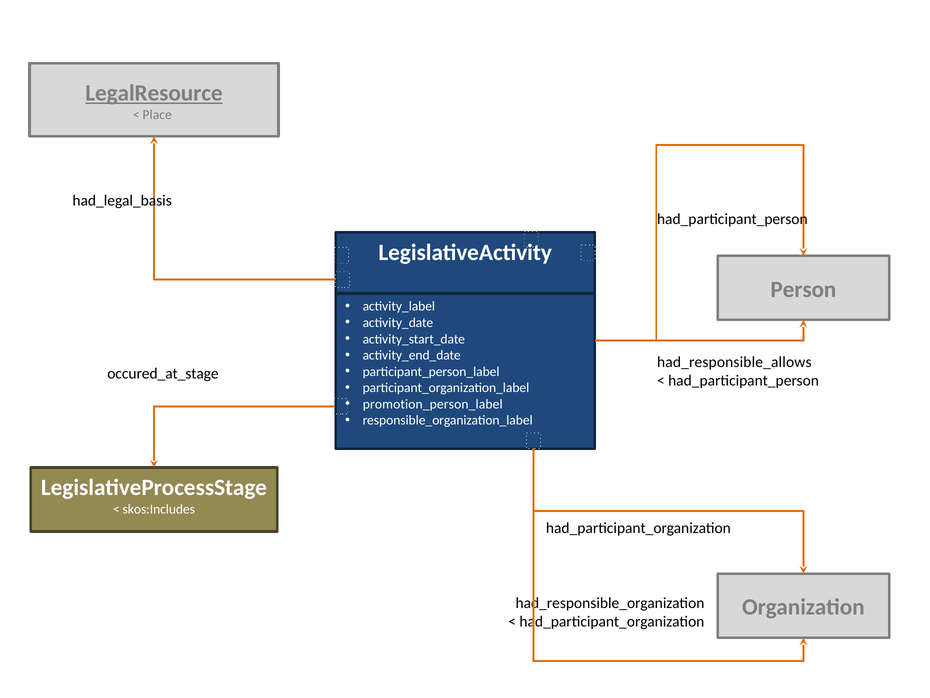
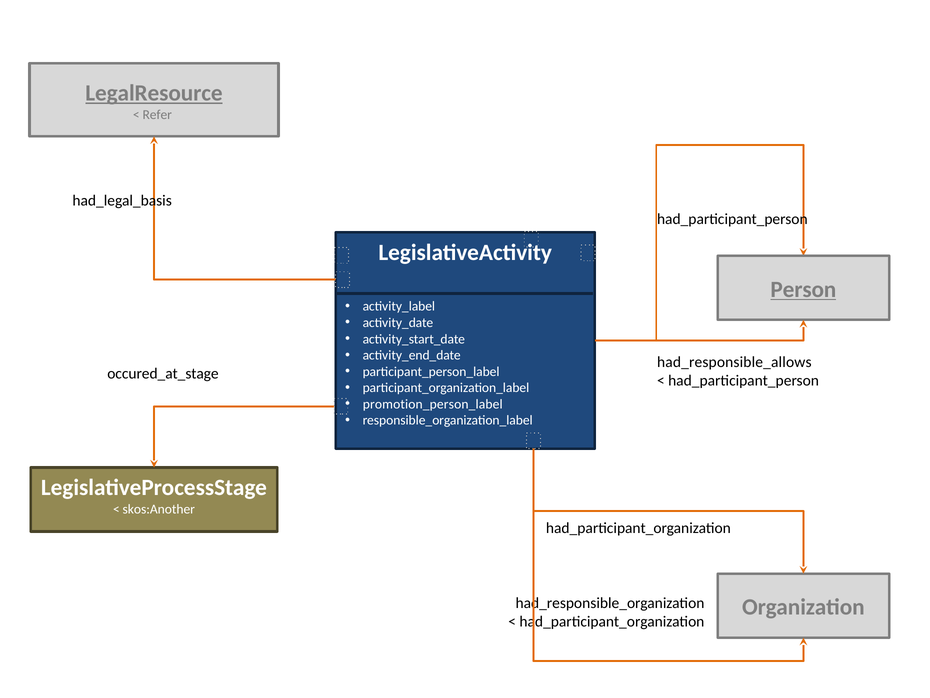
Place: Place -> Refer (157, 115)
Person underline: none -> present (803, 289)
skos:Includes: skos:Includes -> skos:Another (159, 509)
